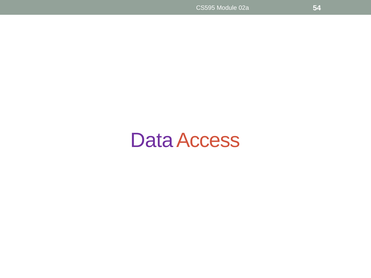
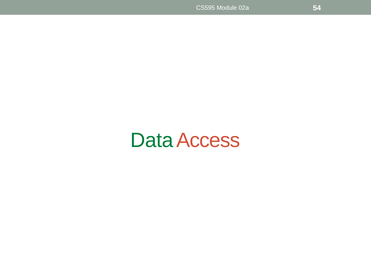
Data colour: purple -> green (152, 141)
